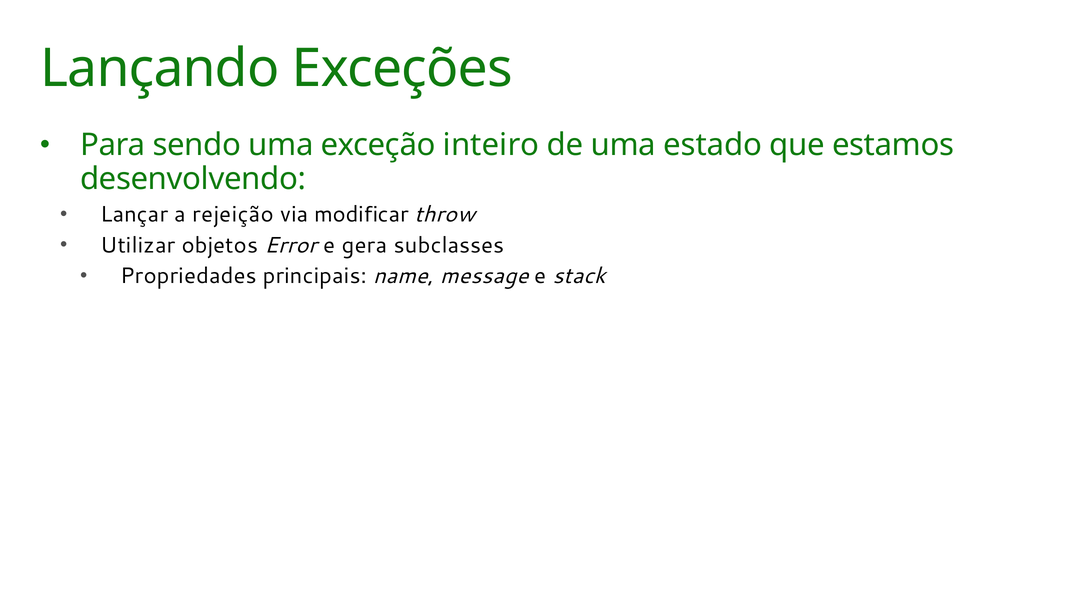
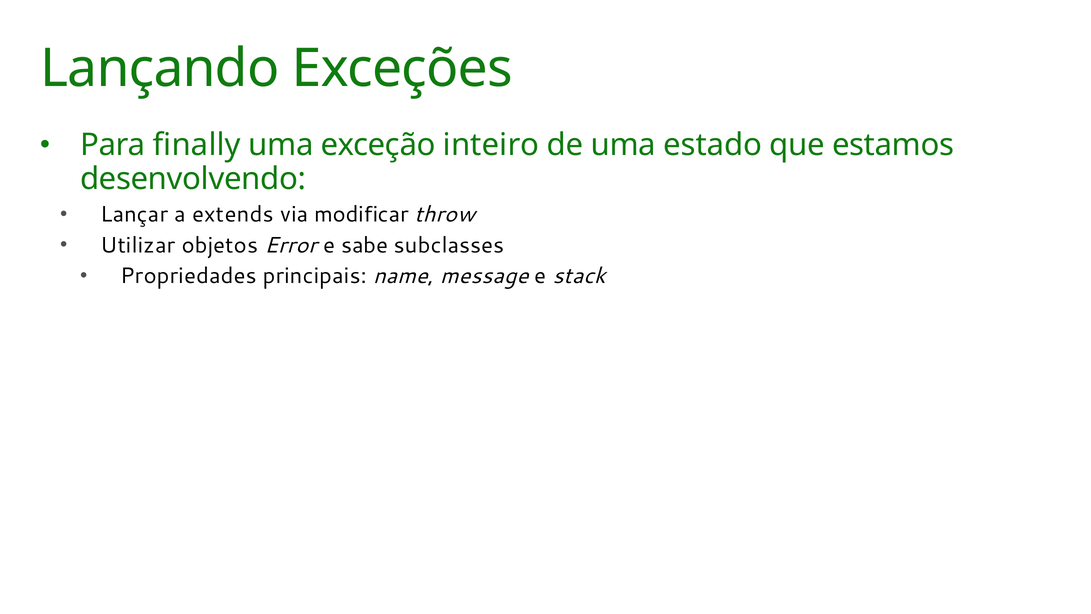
sendo: sendo -> finally (197, 145)
rejeição: rejeição -> extends (233, 214)
gera: gera -> sabe (365, 245)
